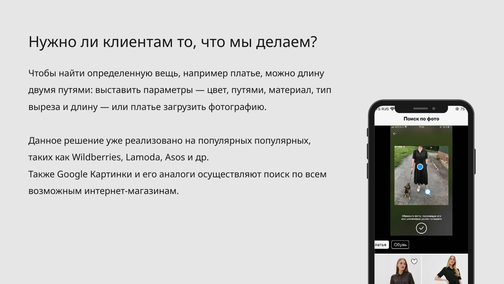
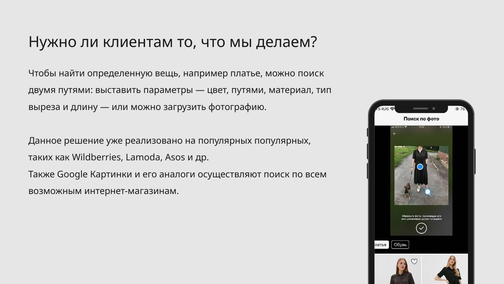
можно длину: длину -> поиск (311, 73)
или платье: платье -> можно (146, 107)
